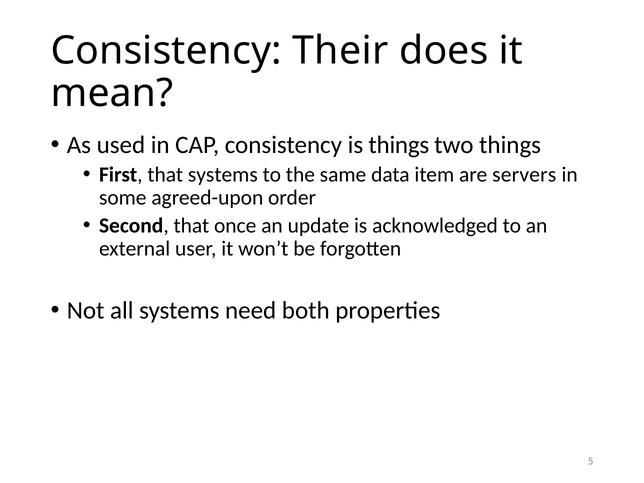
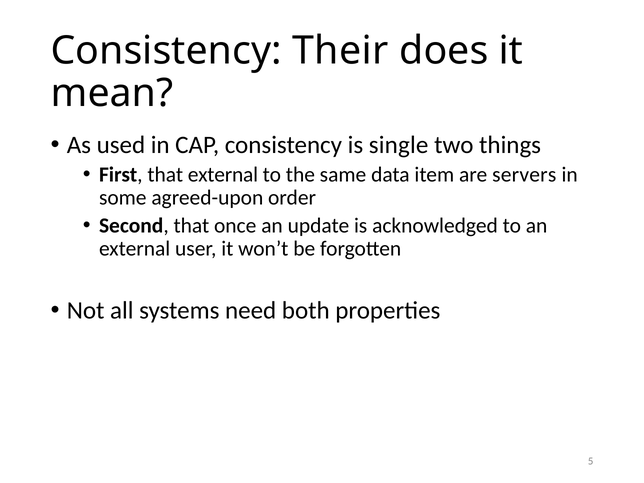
is things: things -> single (399, 145)
that systems: systems -> external (223, 175)
